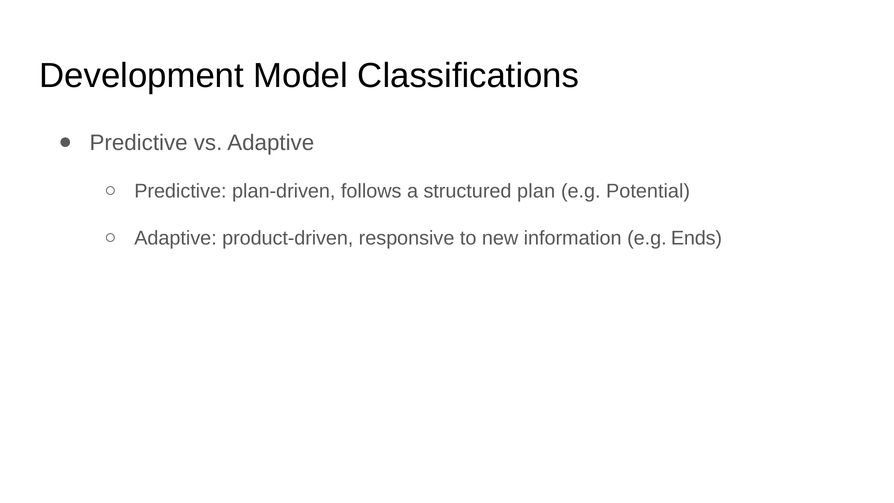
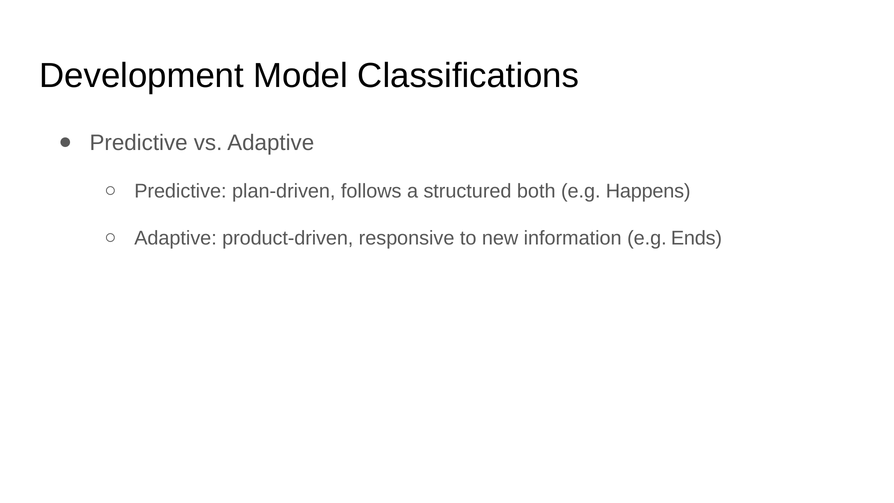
plan: plan -> both (536, 191)
Potential: Potential -> Happens (648, 191)
